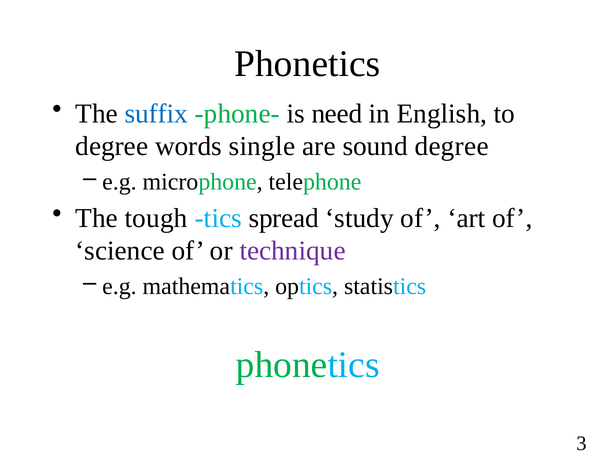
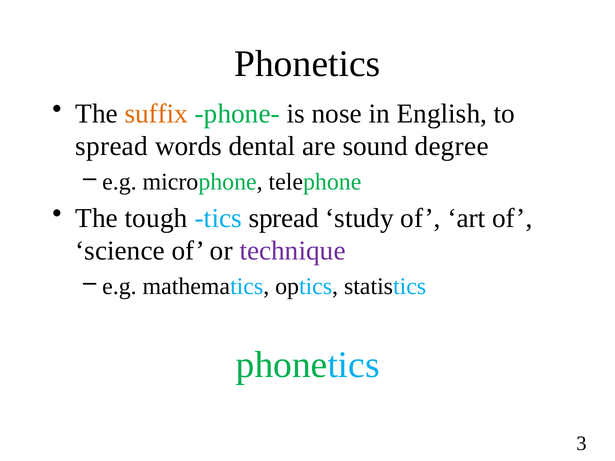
suffix colour: blue -> orange (156, 114)
need: need -> nose (337, 114)
degree: degree -> spread (112, 146)
single: single -> dental (262, 146)
